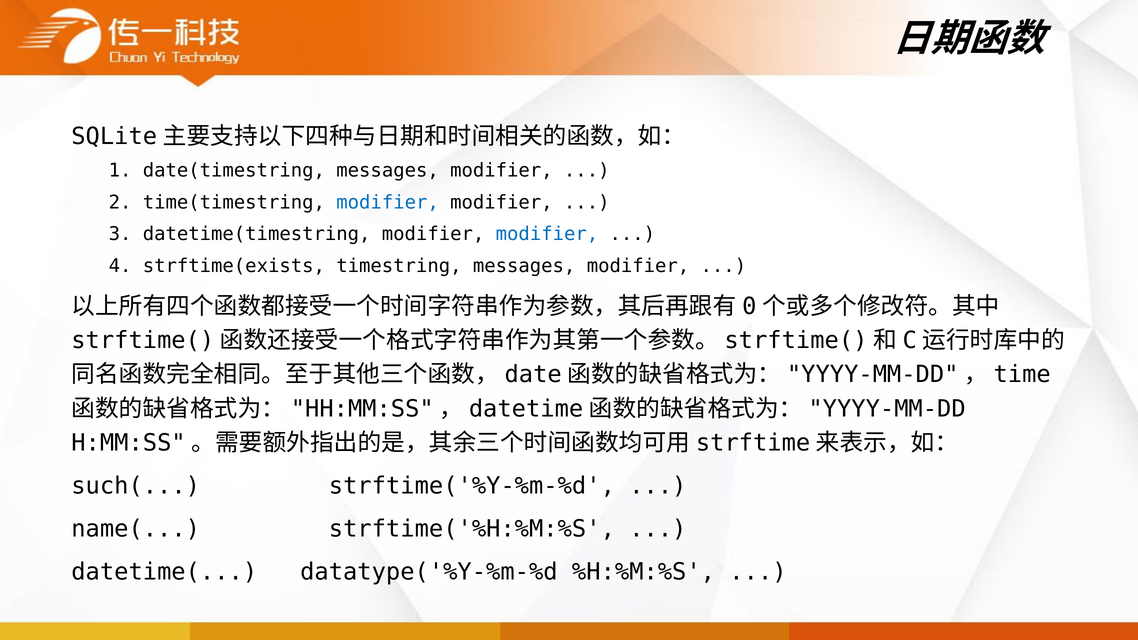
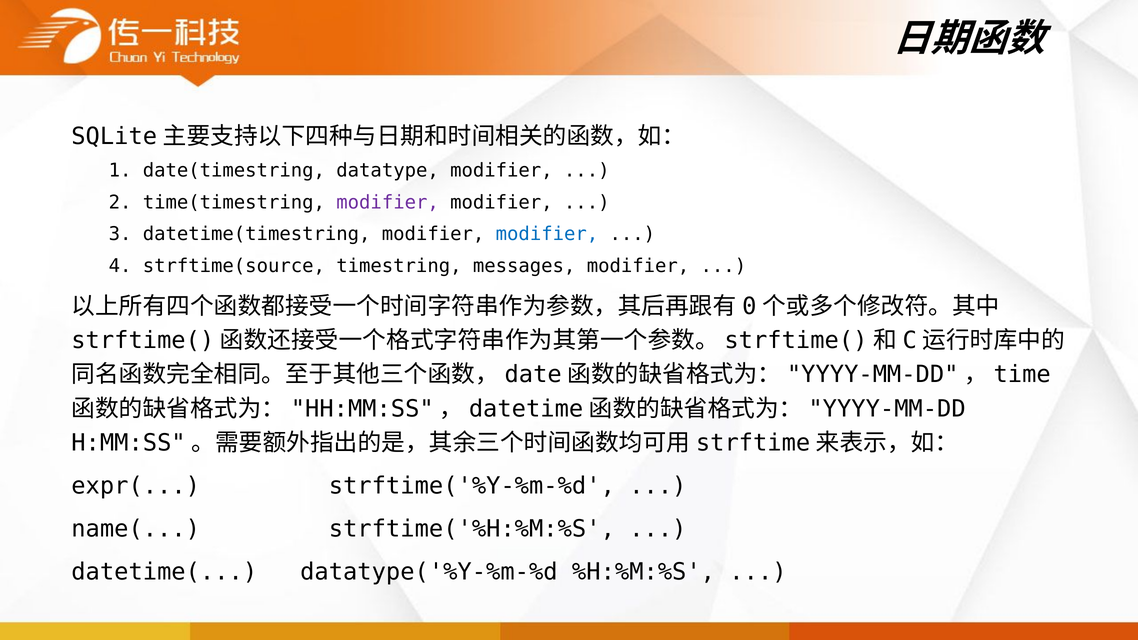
date(timestring messages: messages -> datatype (388, 171)
modifier colour: blue -> purple (388, 202)
strftime(exists: strftime(exists -> strftime(source (234, 266)
such(: such( -> expr( (136, 486)
